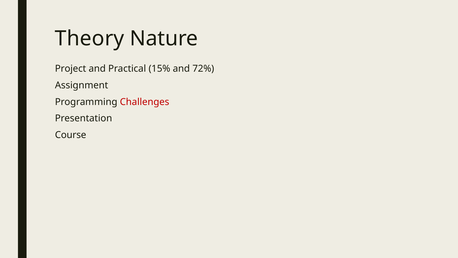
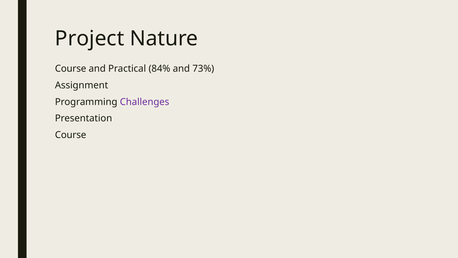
Theory: Theory -> Project (90, 38)
Project: Project -> Course (71, 69)
15%: 15% -> 84% (159, 69)
72%: 72% -> 73% (203, 69)
Challenges colour: red -> purple (145, 102)
